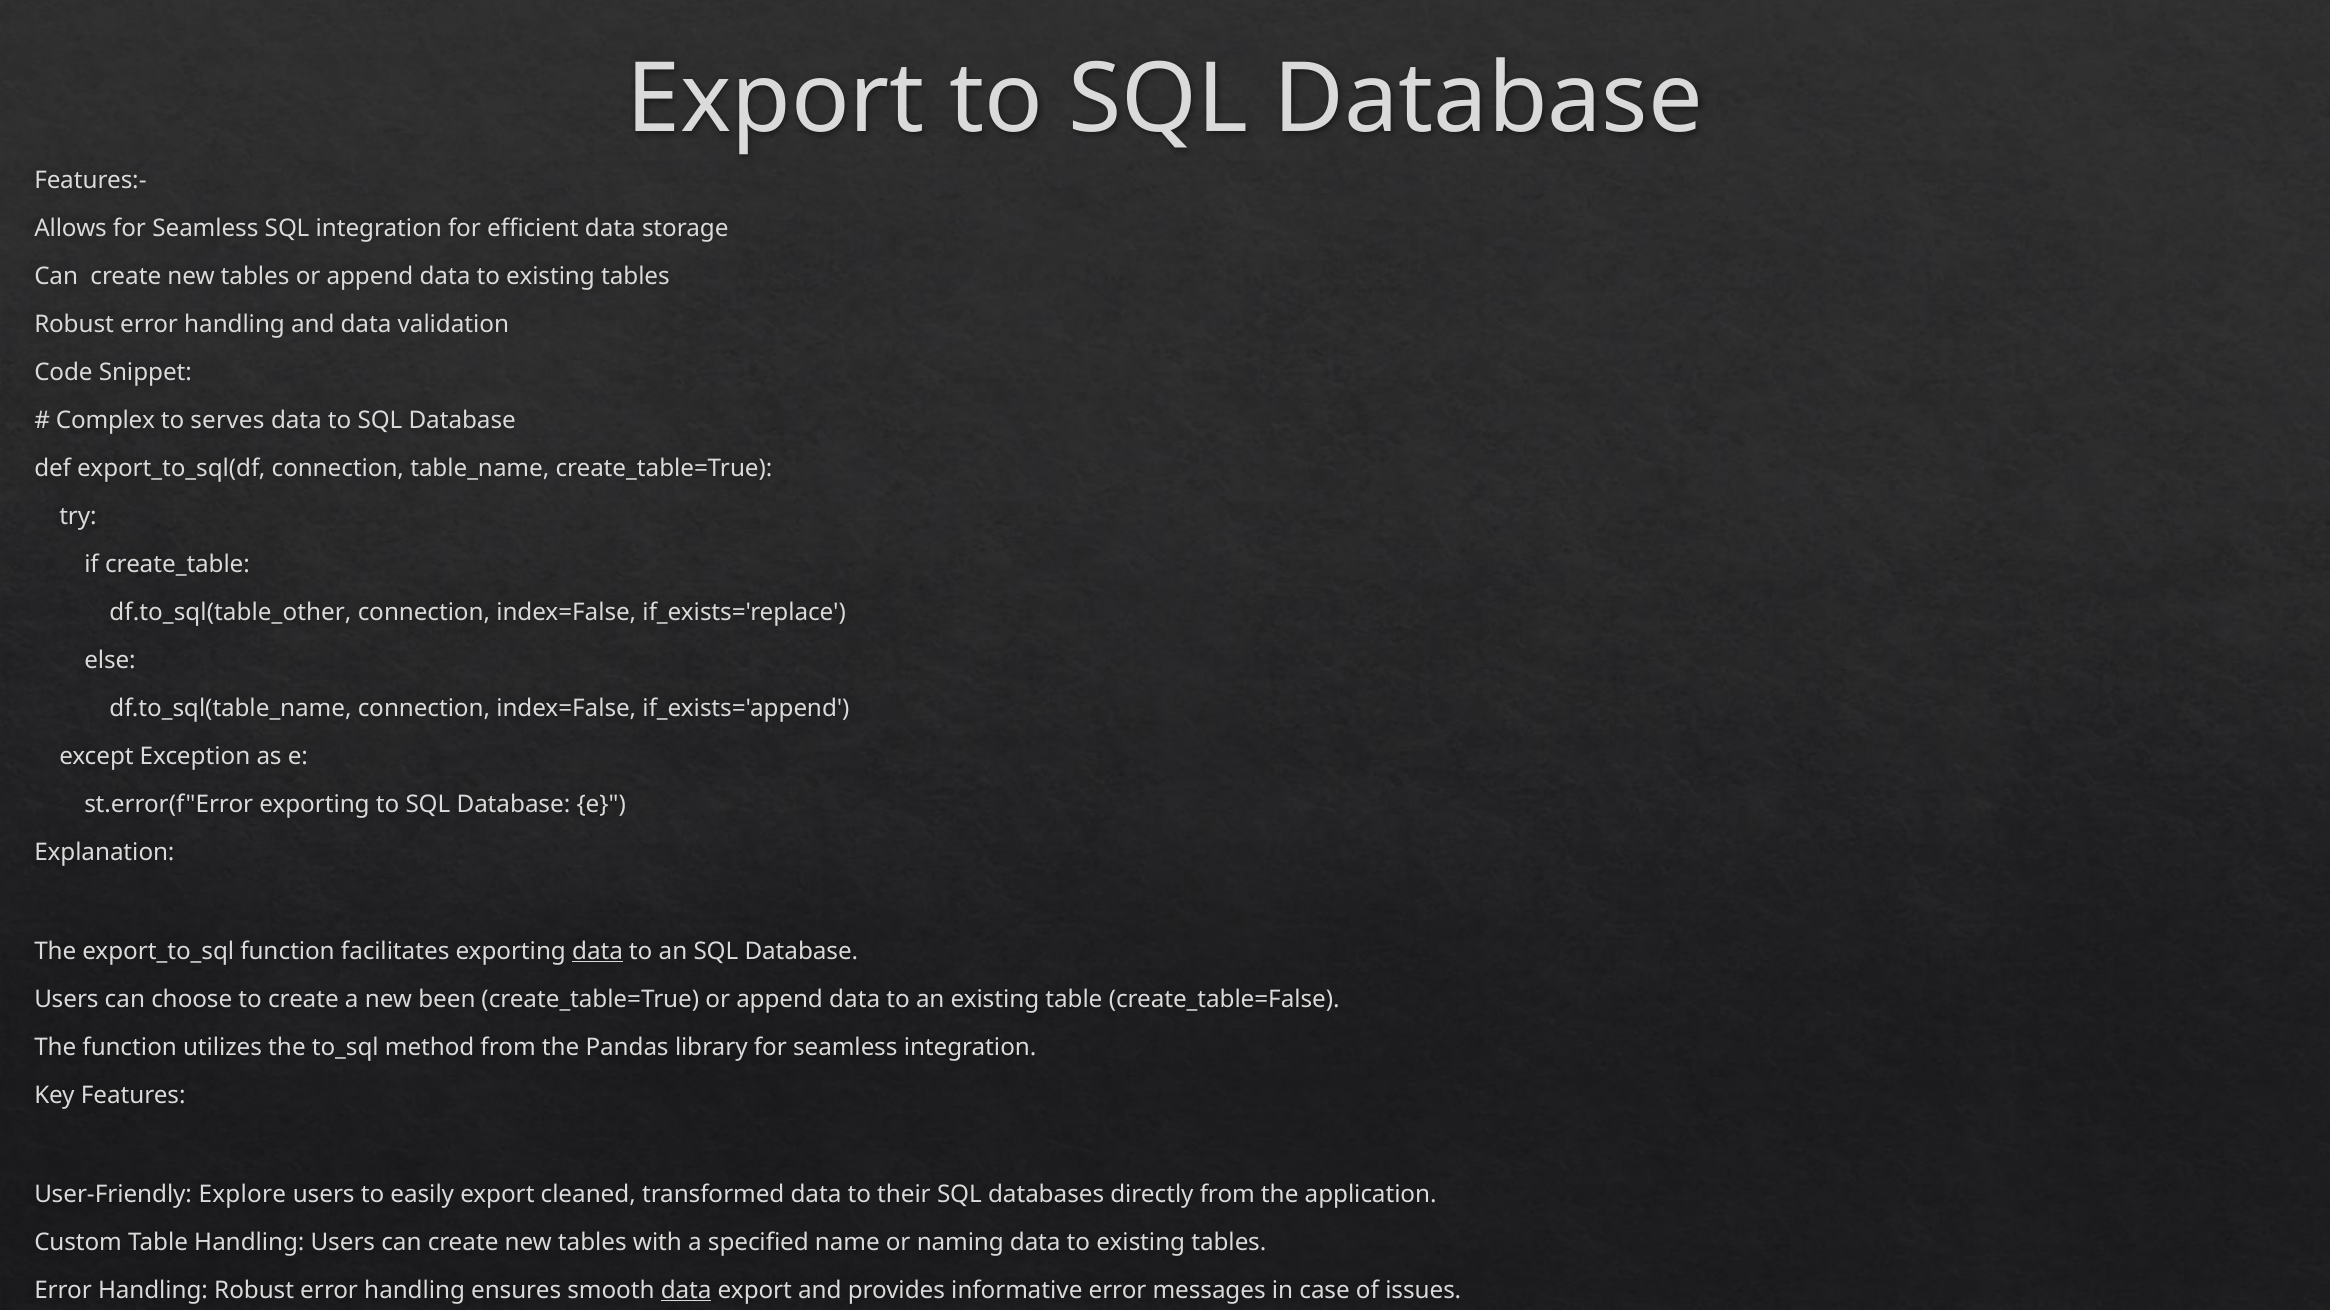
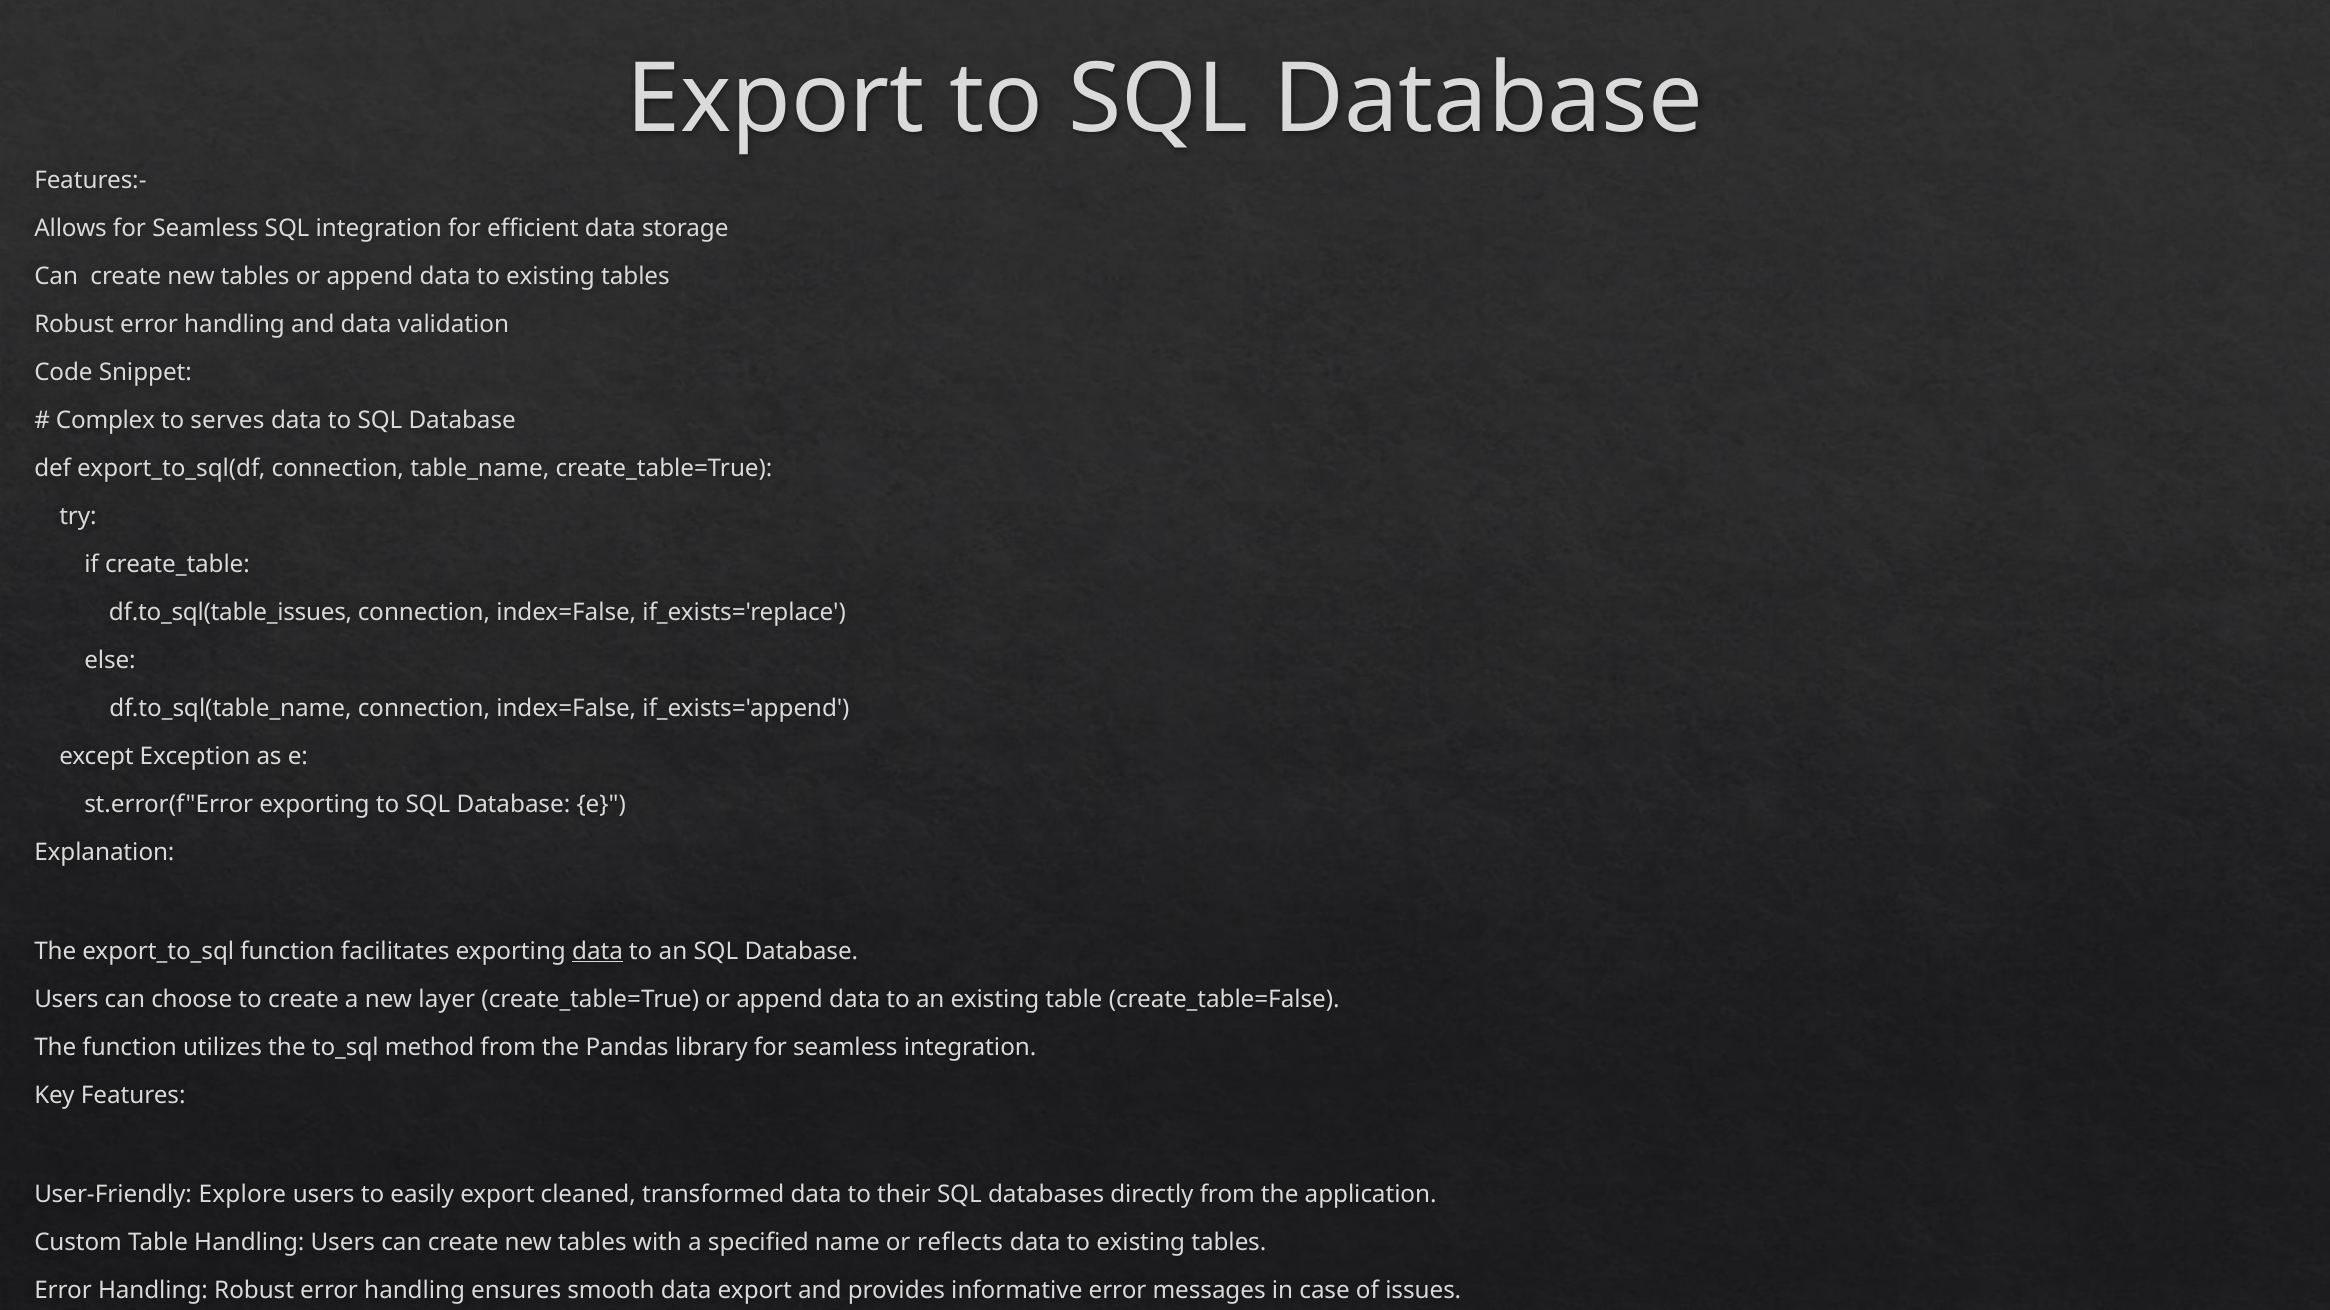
df.to_sql(table_other: df.to_sql(table_other -> df.to_sql(table_issues (231, 613)
been: been -> layer (447, 1000)
naming: naming -> reflects (960, 1243)
data underline: present -> none (686, 1291)
